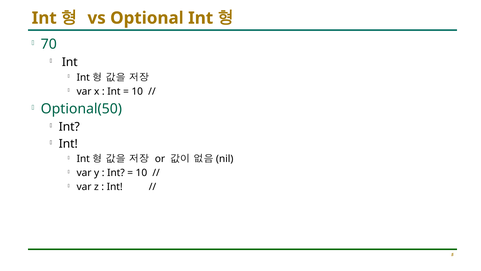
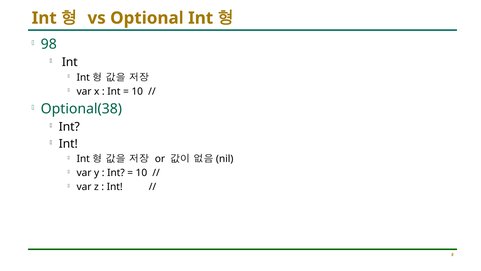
70: 70 -> 98 (49, 44)
Optional(50: Optional(50 -> Optional(38 (81, 109)
